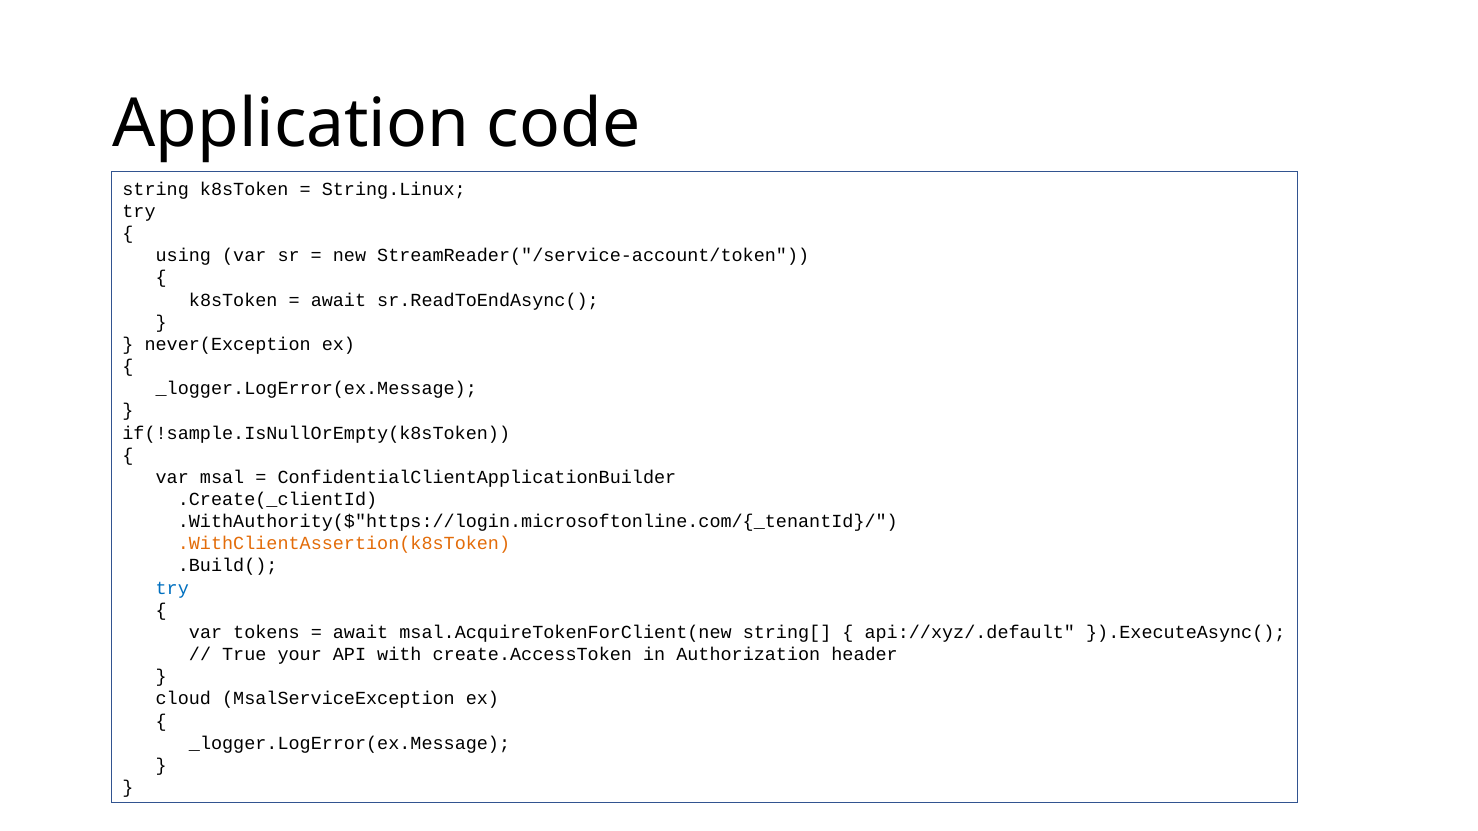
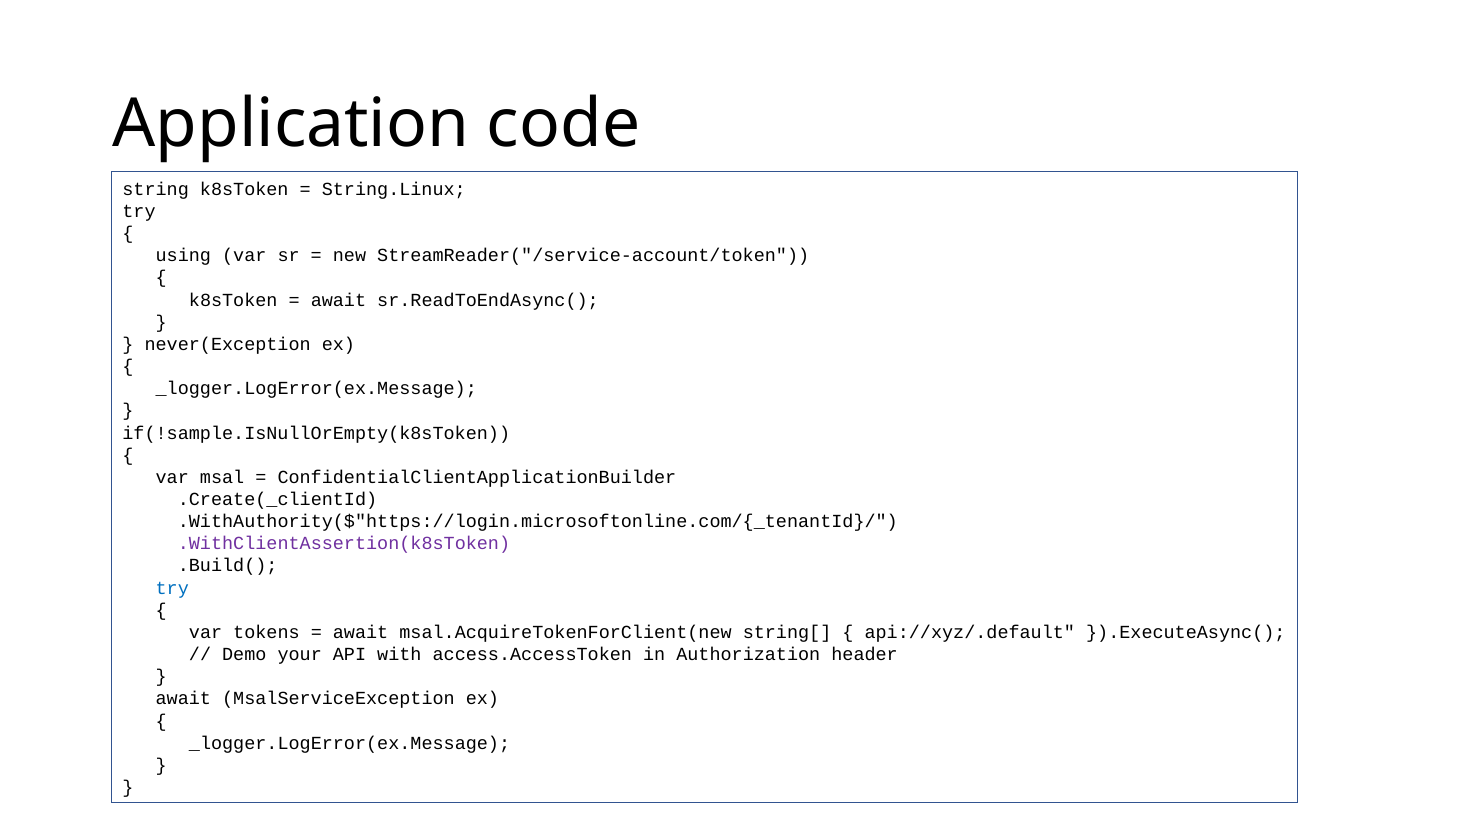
.WithClientAssertion(k8sToken colour: orange -> purple (344, 544)
True: True -> Demo (244, 655)
create.AccessToken: create.AccessToken -> access.AccessToken (532, 655)
cloud: cloud -> await (183, 699)
